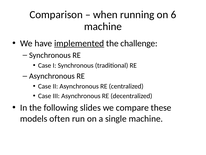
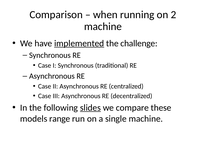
6: 6 -> 2 (173, 15)
slides underline: none -> present (90, 107)
often: often -> range (60, 118)
